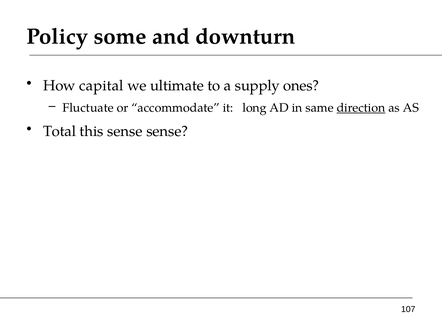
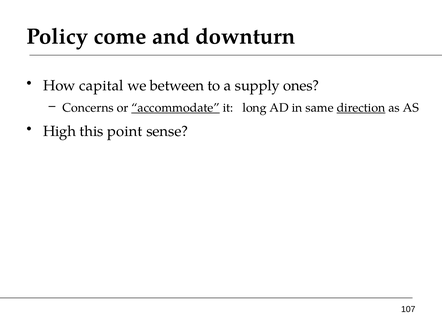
some: some -> come (120, 37)
ultimate: ultimate -> between (177, 86)
Fluctuate: Fluctuate -> Concerns (88, 108)
accommodate underline: none -> present (176, 108)
Total: Total -> High (60, 132)
this sense: sense -> point (125, 132)
